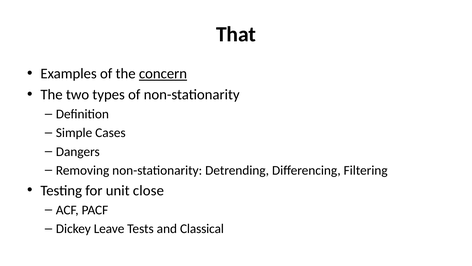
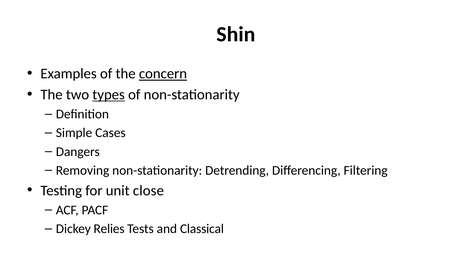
That: That -> Shin (236, 34)
types underline: none -> present (109, 94)
Leave: Leave -> Relies (109, 228)
